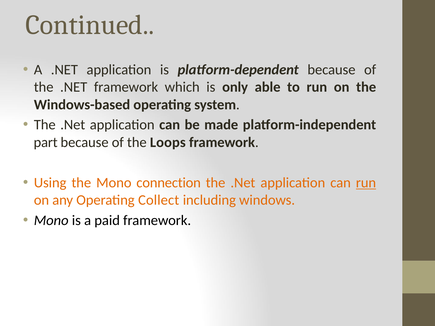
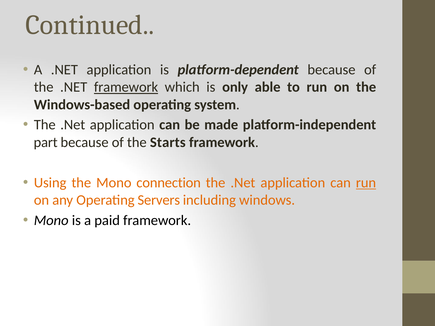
framework underline: none -> present (126, 87)
Loops: Loops -> Starts (168, 142)
Collect: Collect -> Servers (159, 200)
